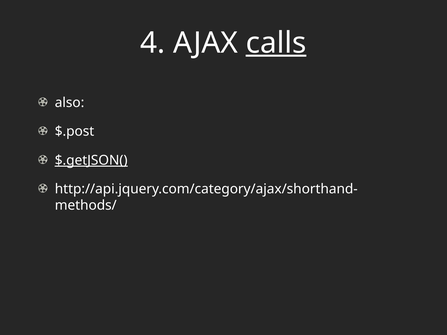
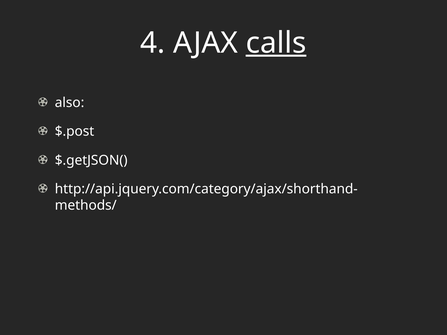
$.getJSON( underline: present -> none (91, 160)
